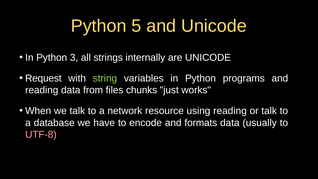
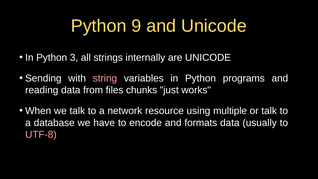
5: 5 -> 9 (136, 26)
Request: Request -> Sending (43, 78)
string colour: light green -> pink (105, 78)
using reading: reading -> multiple (230, 111)
